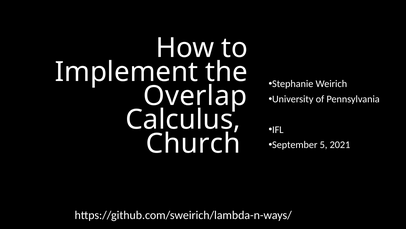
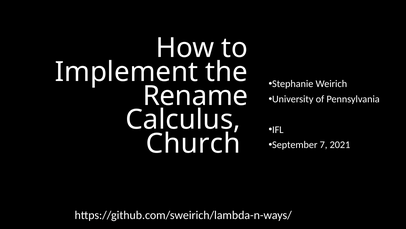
Overlap: Overlap -> Rename (195, 96)
5: 5 -> 7 (324, 145)
